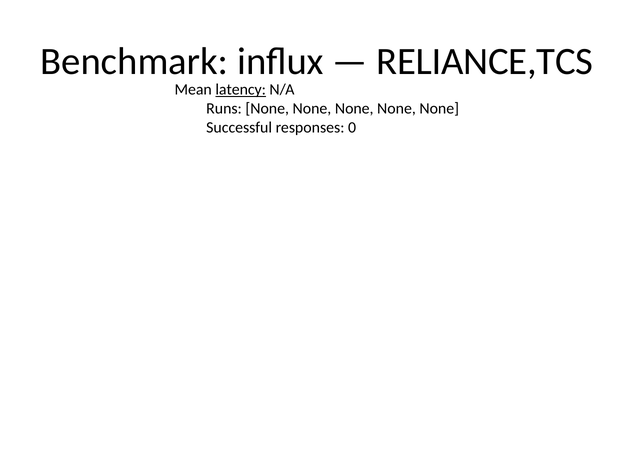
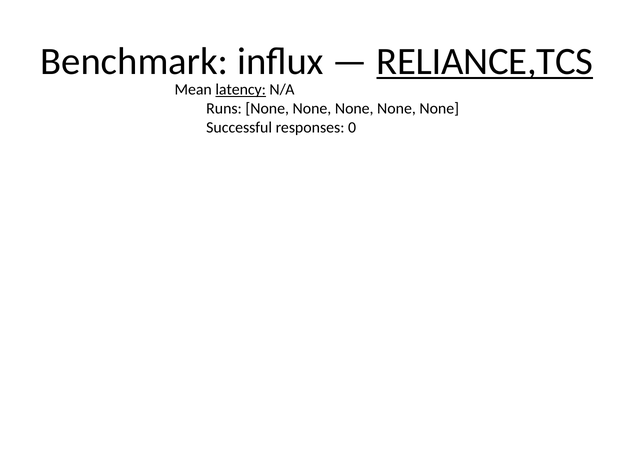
RELIANCE,TCS underline: none -> present (485, 61)
